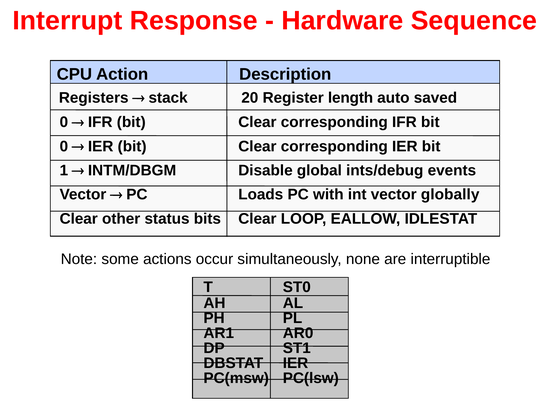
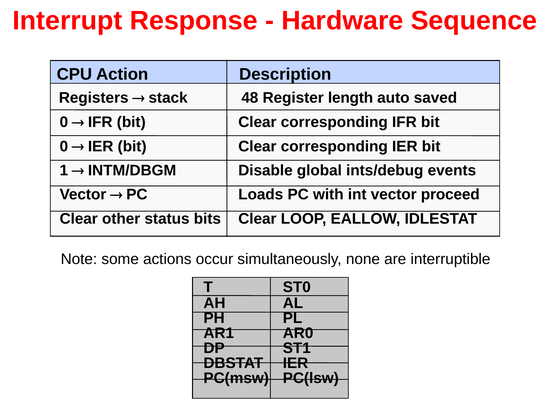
20: 20 -> 48 (250, 98)
globally: globally -> proceed (450, 195)
